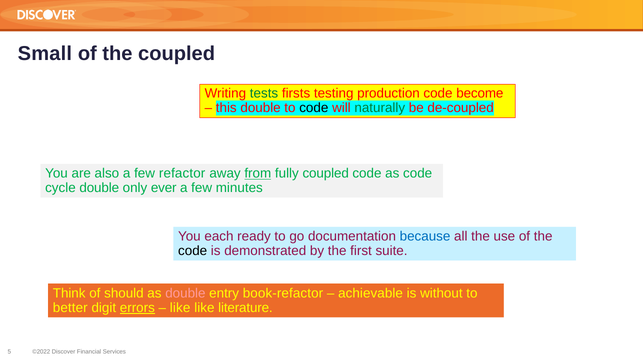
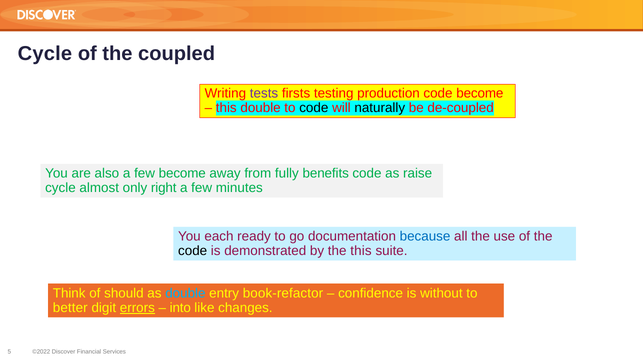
Small: Small -> Cycle (45, 54)
tests colour: green -> purple (264, 93)
naturally colour: green -> black (380, 108)
few refactor: refactor -> become (182, 173)
from underline: present -> none (258, 173)
fully coupled: coupled -> benefits (326, 173)
as code: code -> raise (418, 173)
cycle double: double -> almost (99, 188)
ever: ever -> right (164, 188)
the first: first -> this (361, 251)
double colour: pink -> light blue (185, 293)
achievable: achievable -> confidence (371, 293)
like: like -> into (180, 307)
literature: literature -> changes (245, 307)
